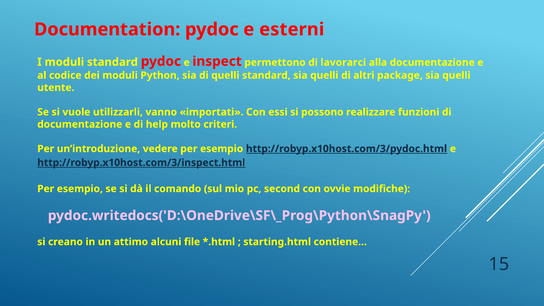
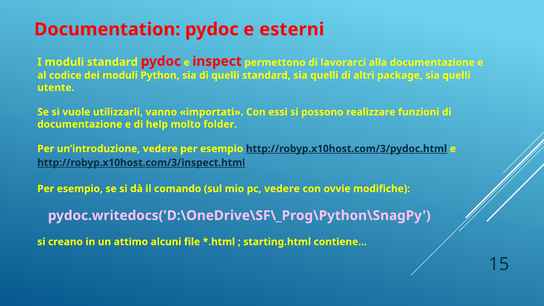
criteri: criteri -> folder (220, 124)
pc second: second -> vedere (282, 189)
